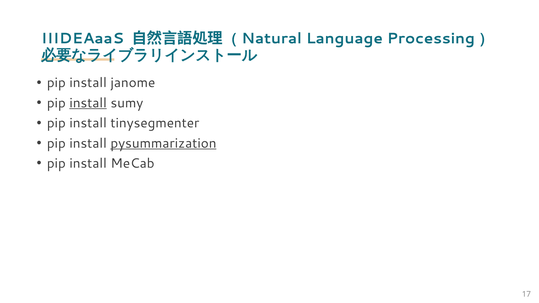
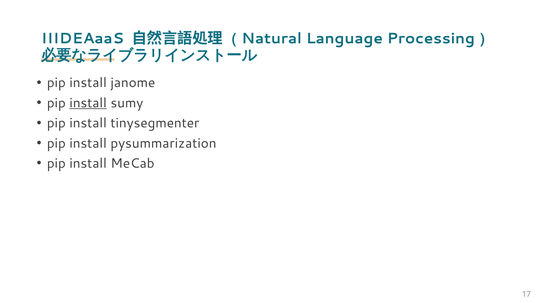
pysummarization underline: present -> none (163, 143)
